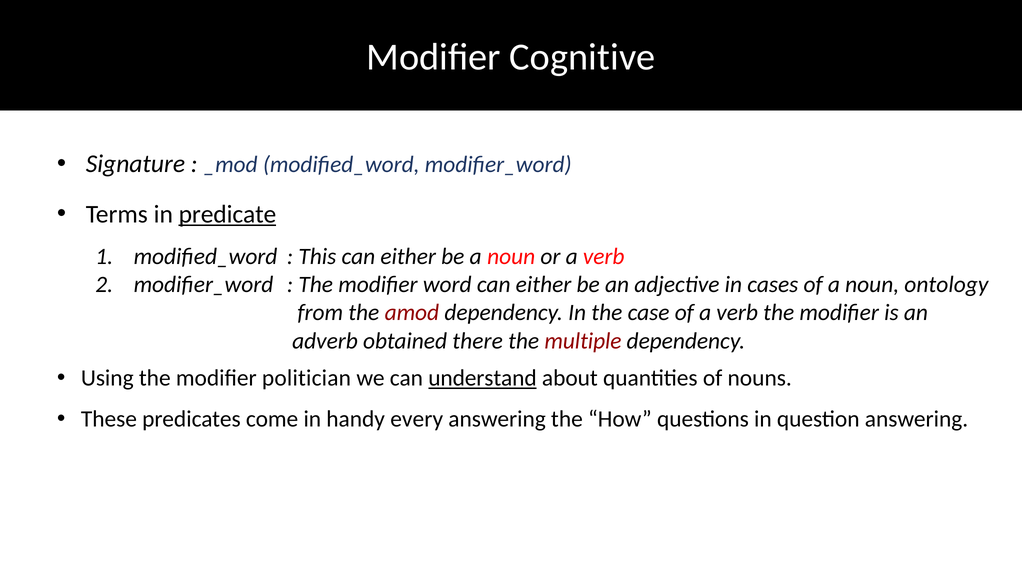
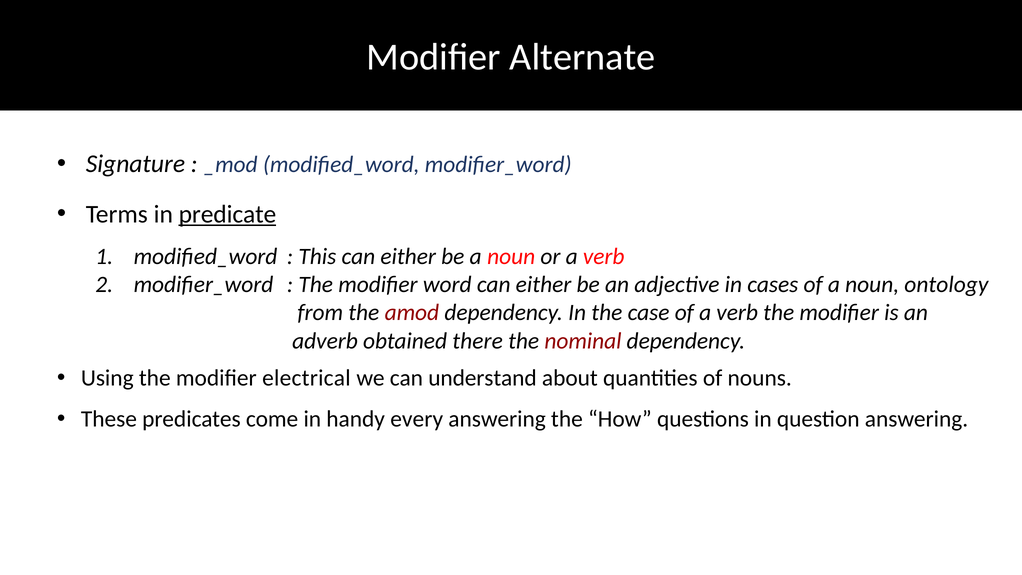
Cognitive: Cognitive -> Alternate (582, 57)
multiple: multiple -> nominal (583, 341)
politician: politician -> electrical (306, 378)
understand underline: present -> none (482, 378)
